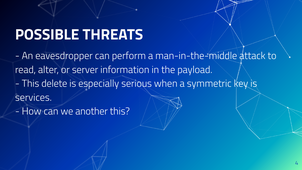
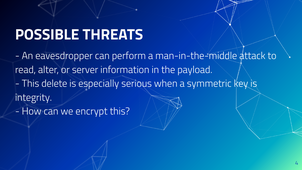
services: services -> integrity (33, 97)
another: another -> encrypt (92, 111)
